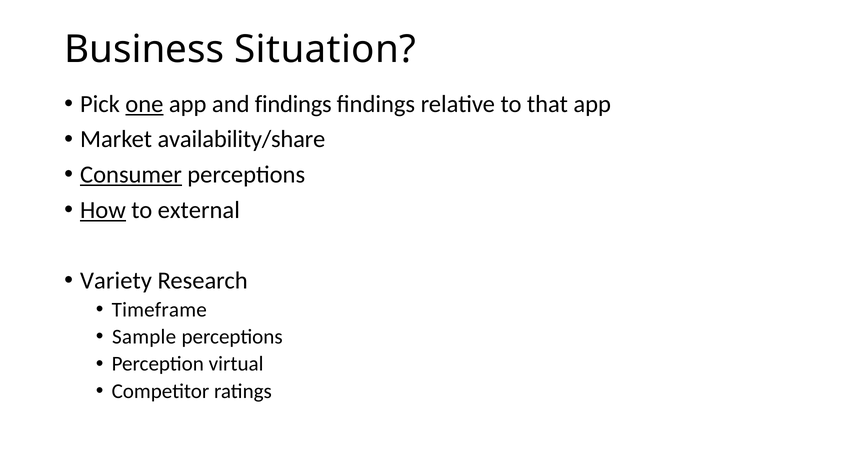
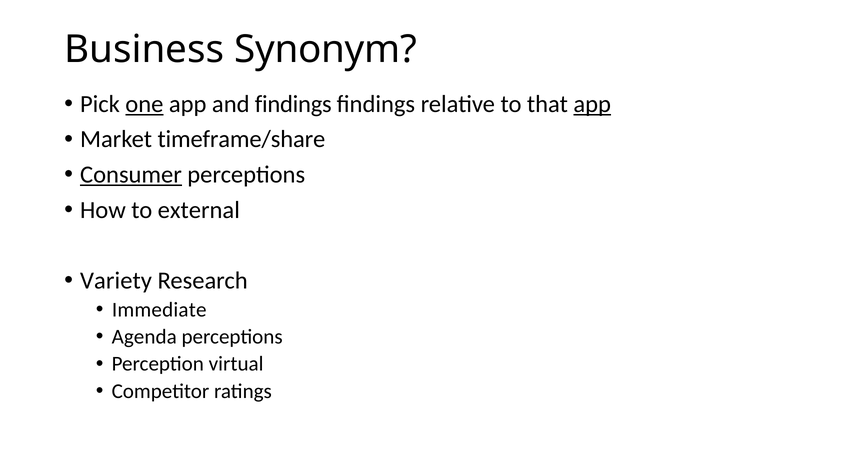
Situation: Situation -> Synonym (326, 50)
app underline: none -> present (592, 104)
availability/share: availability/share -> timeframe/share (241, 139)
How underline: present -> none (103, 210)
Timeframe: Timeframe -> Immediate (159, 310)
Sample: Sample -> Agenda (144, 337)
